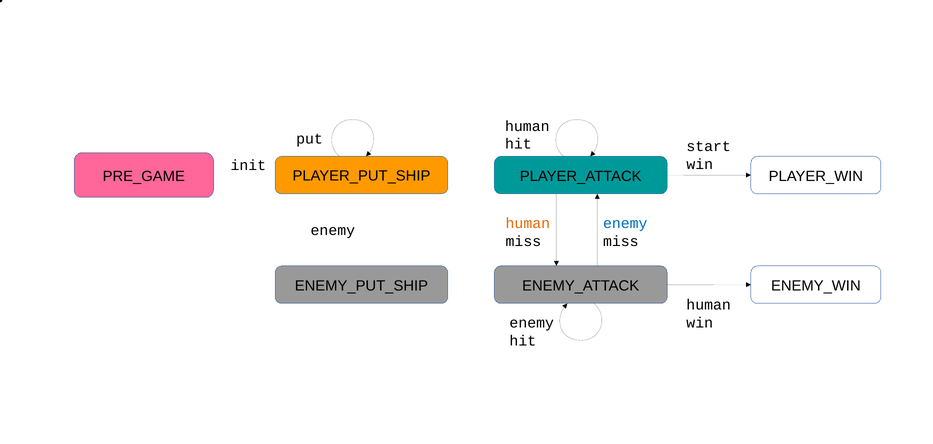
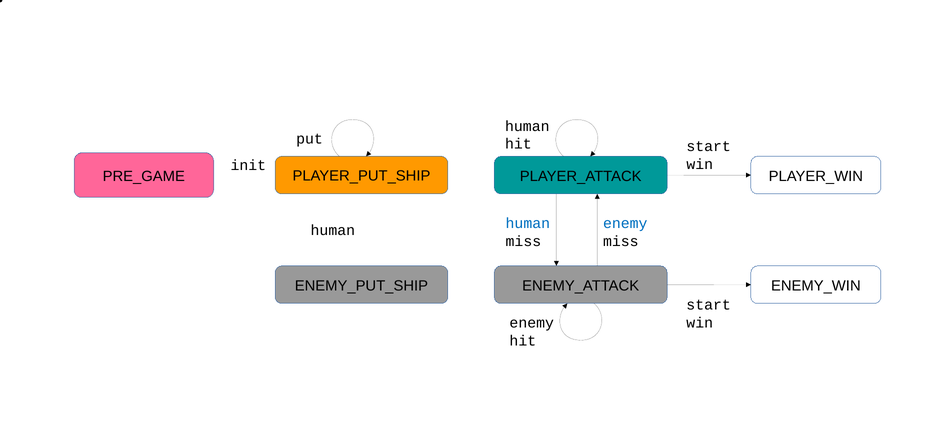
human colour: orange -> blue (528, 224)
enemy: enemy -> human (333, 231)
human: human -> start (709, 305)
